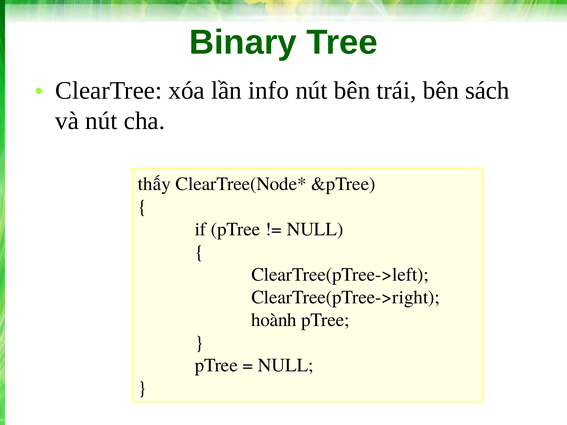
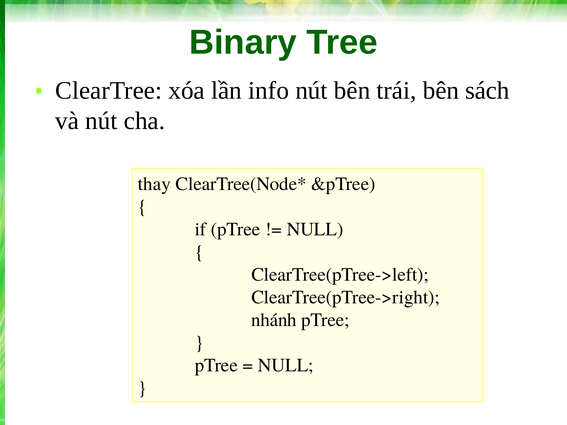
thấy: thấy -> thay (154, 184)
hoành: hoành -> nhánh (274, 320)
